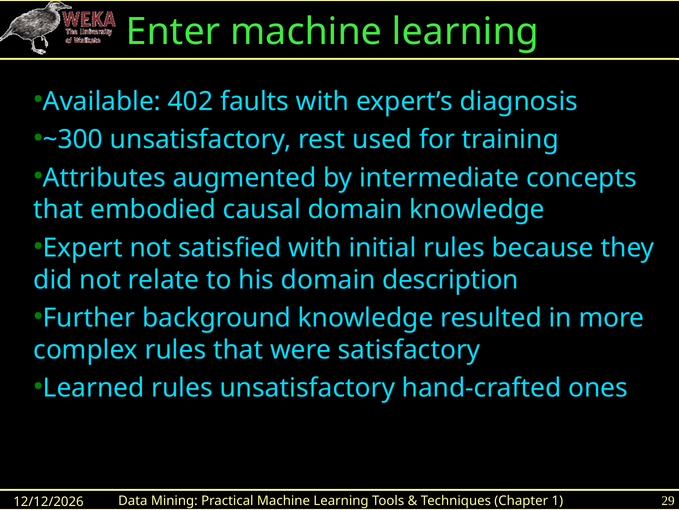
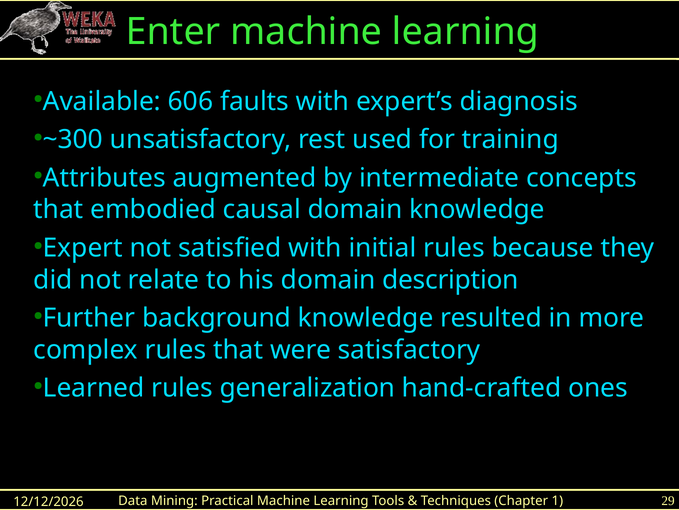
402: 402 -> 606 (191, 101)
rules unsatisfactory: unsatisfactory -> generalization (307, 388)
